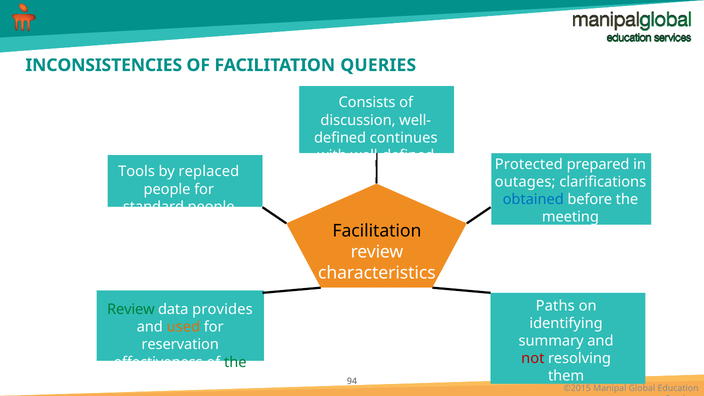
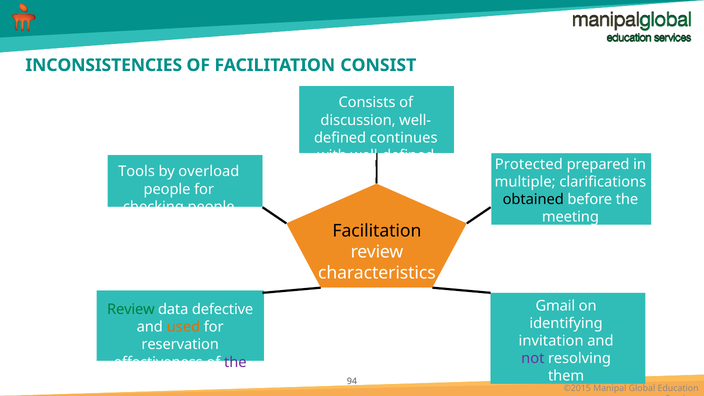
QUERIES: QUERIES -> CONSIST (378, 65)
replaced: replaced -> overload (209, 172)
outages: outages -> multiple (525, 182)
obtained colour: blue -> black (533, 199)
standard: standard -> checking (153, 207)
Paths: Paths -> Gmail (555, 306)
provides: provides -> defective (223, 309)
summary: summary -> invitation (551, 341)
not colour: red -> purple (533, 359)
the colour: green -> purple (235, 362)
